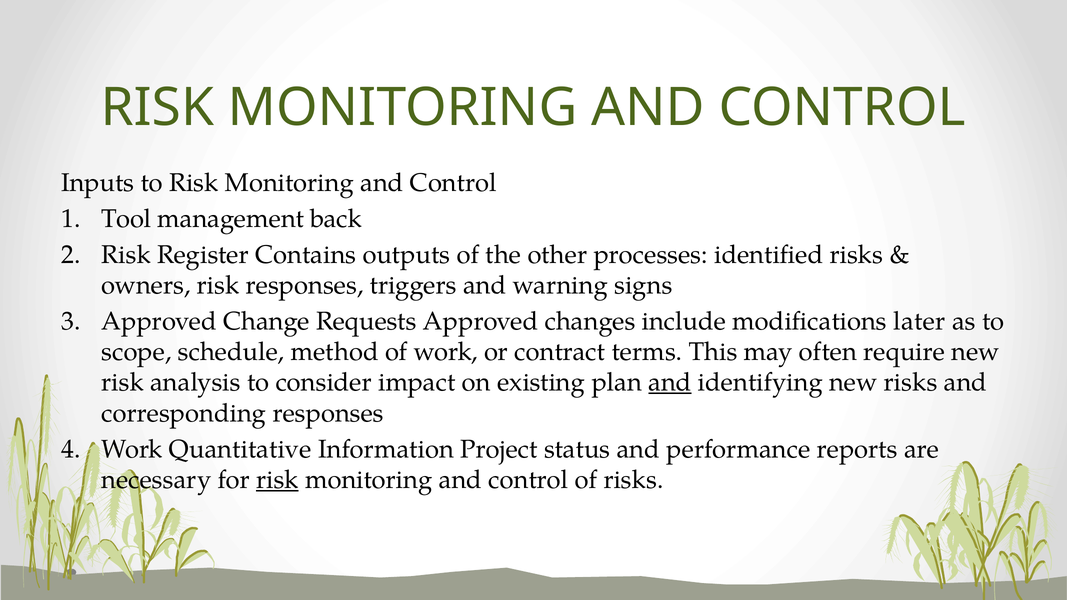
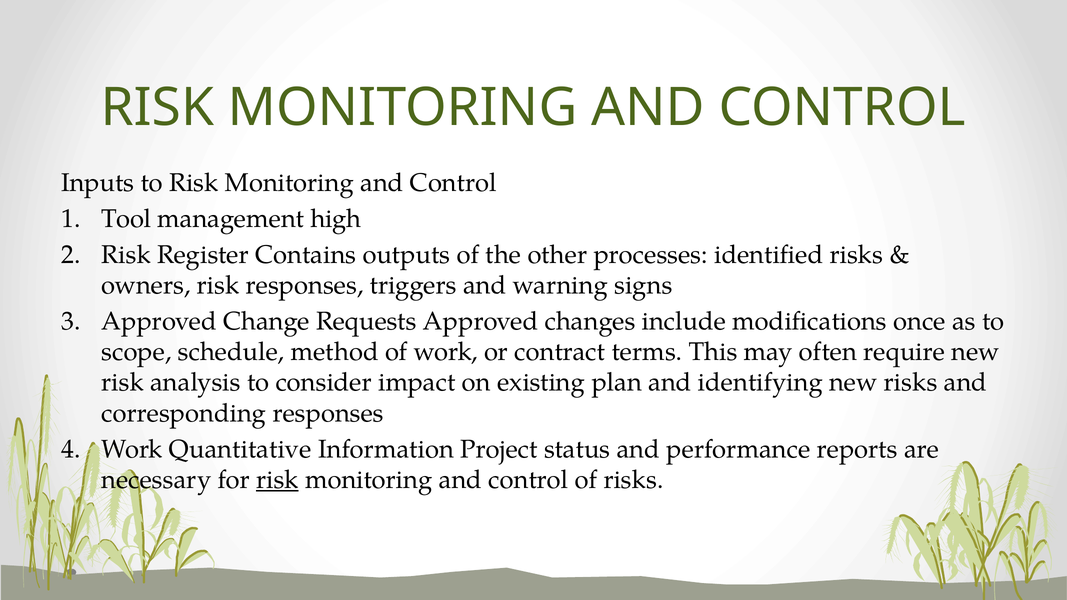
back: back -> high (336, 219)
later: later -> once (919, 321)
and underline: present -> none (670, 383)
